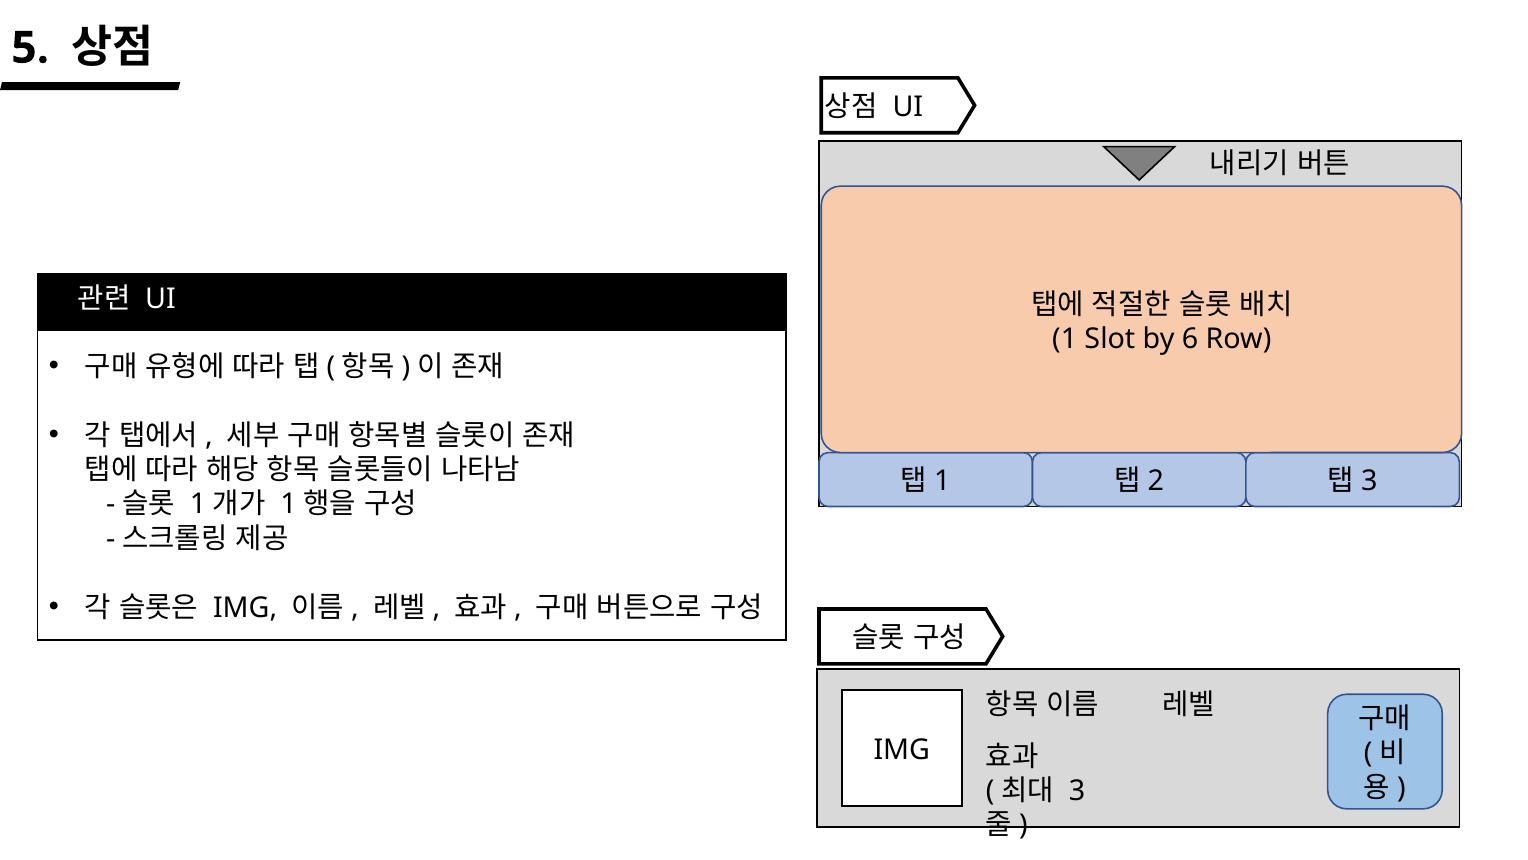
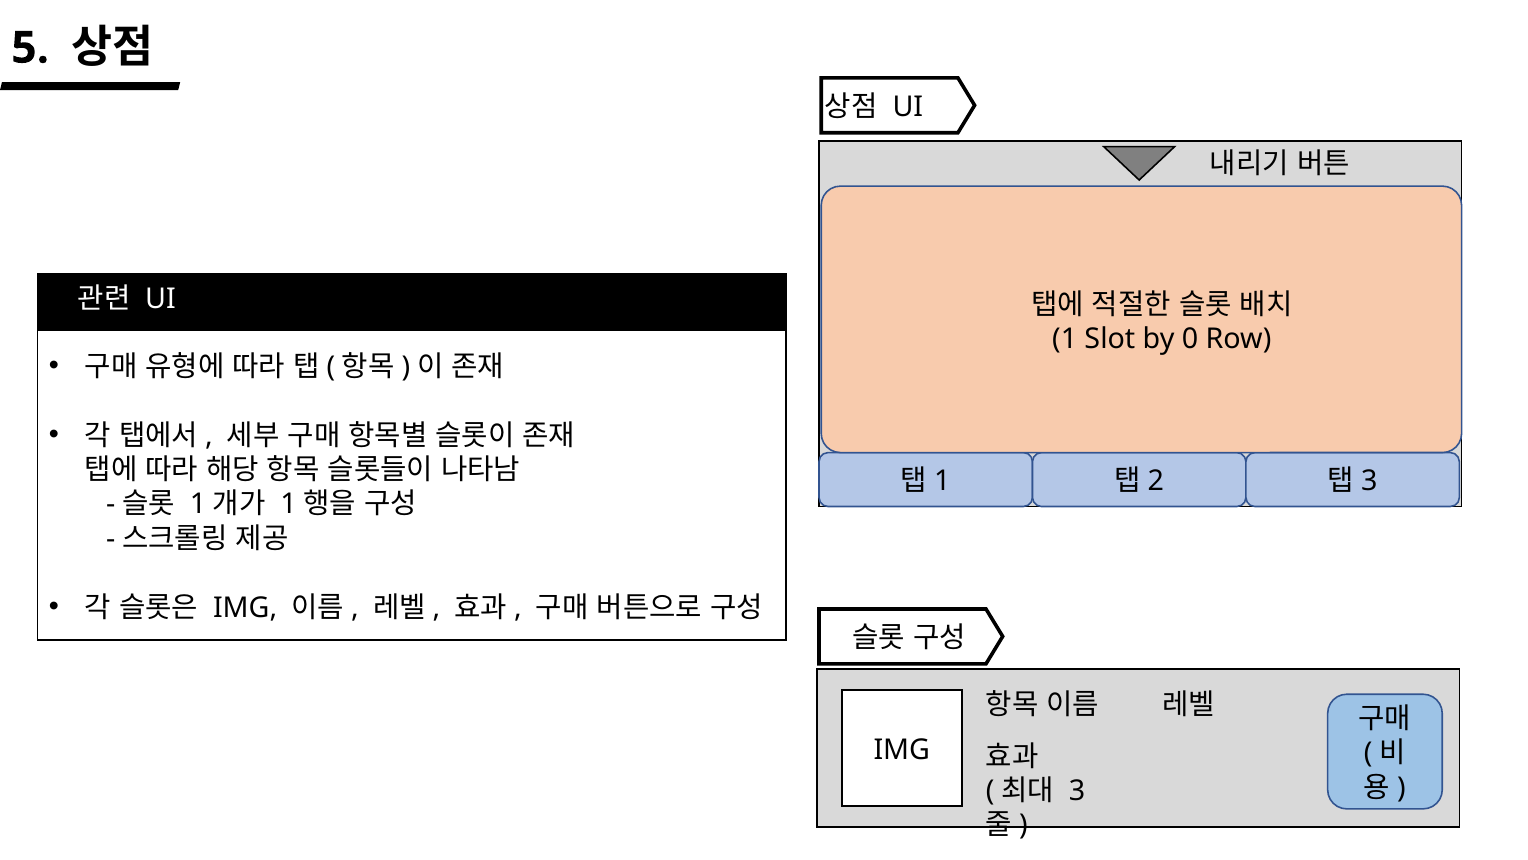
6: 6 -> 0 (1190, 339)
